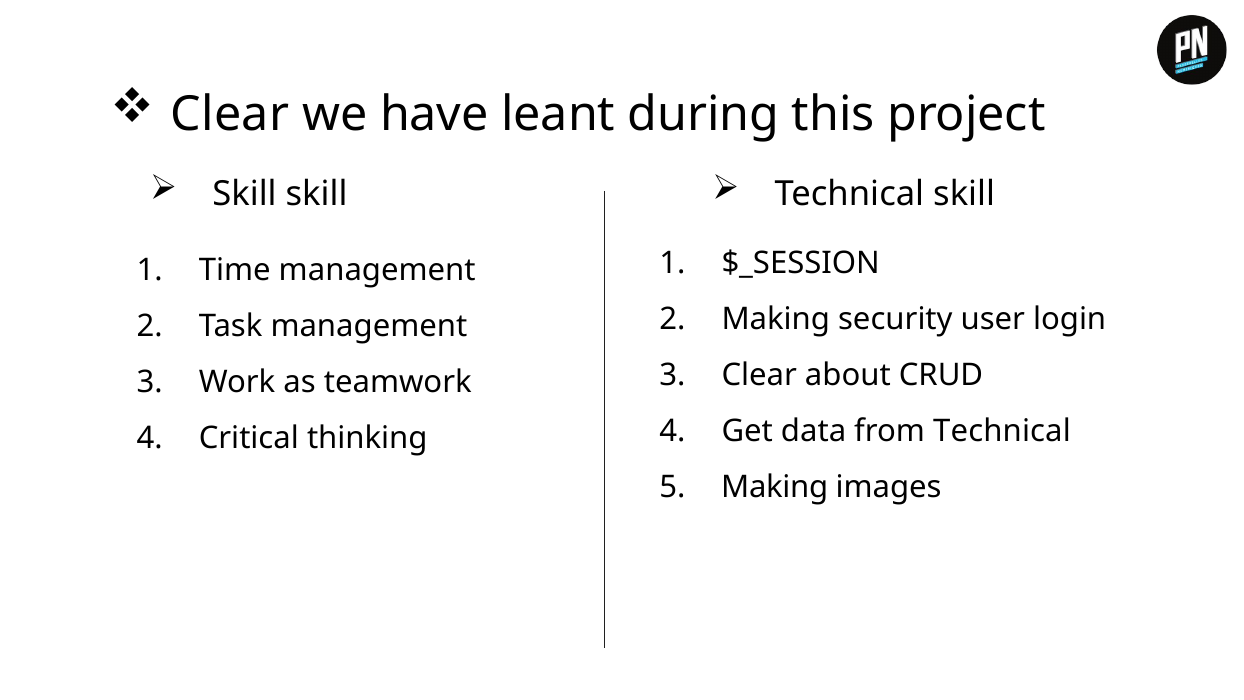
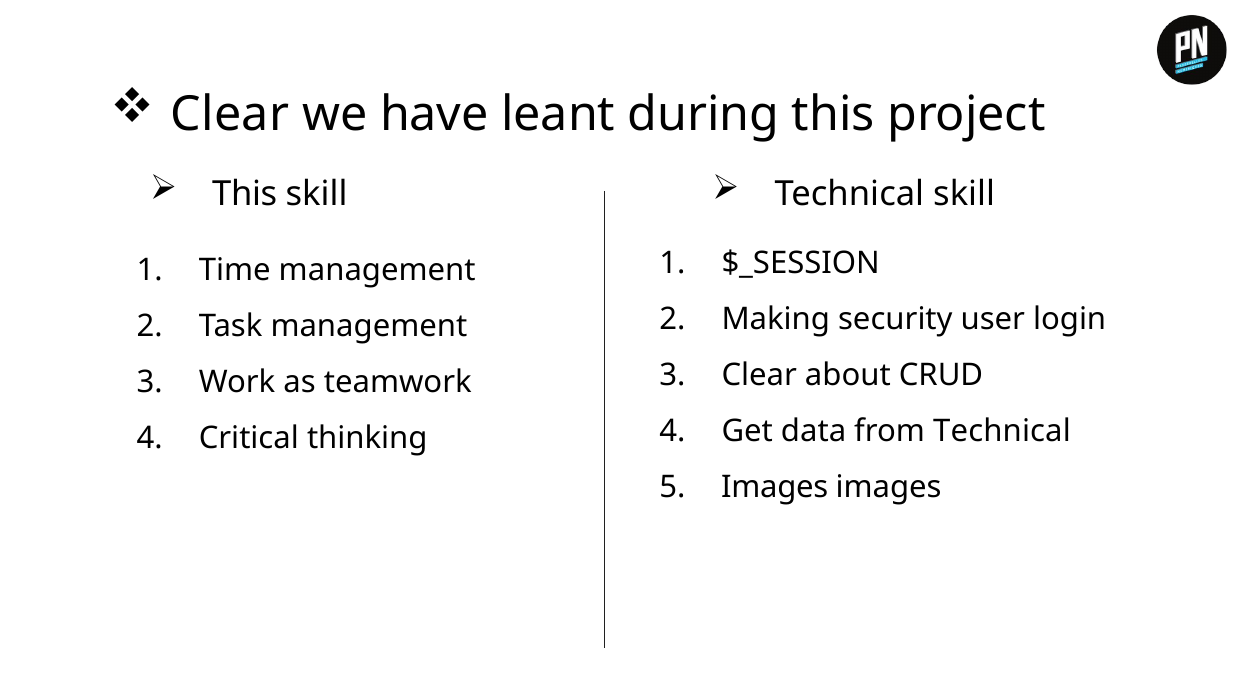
Skill: Skill -> This (245, 194)
Making: Making -> Images (775, 487)
